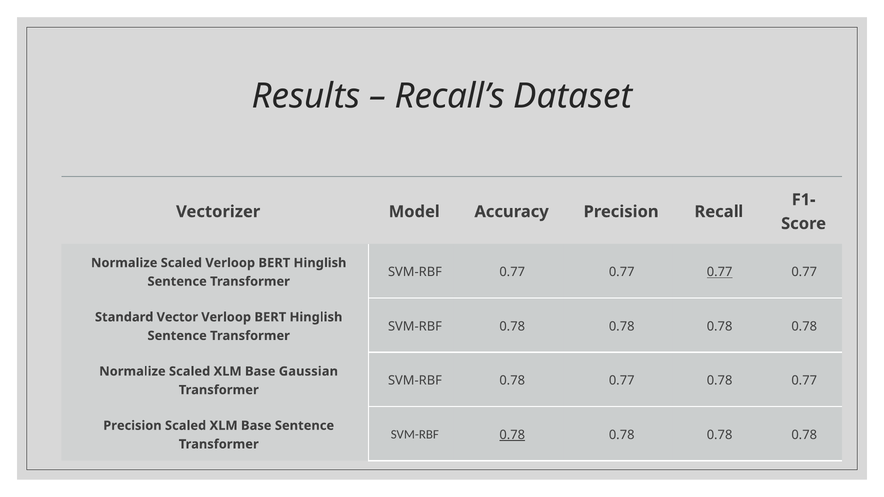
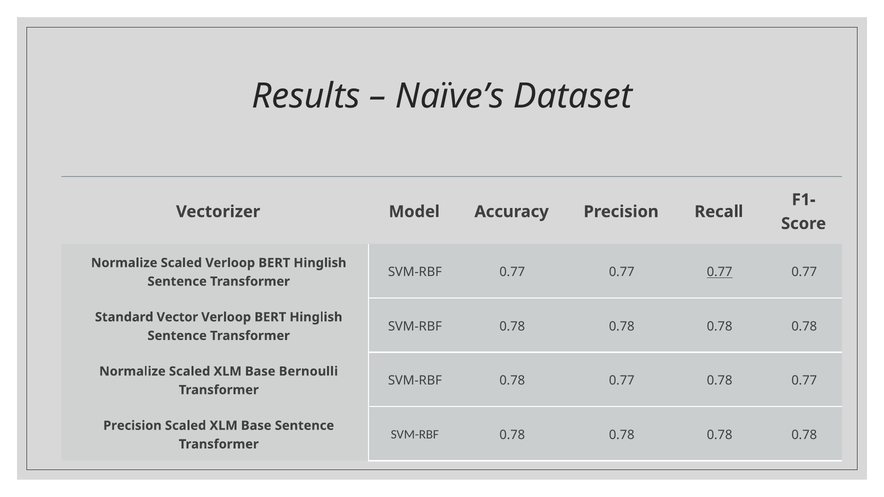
Recall’s: Recall’s -> Naïve’s (450, 96)
Gaussian: Gaussian -> Bernoulli (308, 372)
0.78 underline: present -> none (512, 435)
